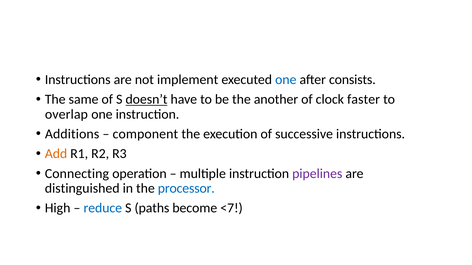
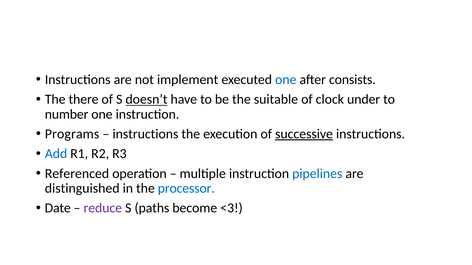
same: same -> there (84, 100)
another: another -> suitable (276, 100)
faster: faster -> under (364, 100)
overlap: overlap -> number (67, 114)
Additions: Additions -> Programs (72, 134)
component: component -> instructions (145, 134)
successive underline: none -> present (304, 134)
Add colour: orange -> blue (56, 154)
Connecting: Connecting -> Referenced (77, 174)
pipelines colour: purple -> blue (317, 174)
High: High -> Date (58, 208)
reduce colour: blue -> purple (103, 208)
<7: <7 -> <3 (232, 208)
